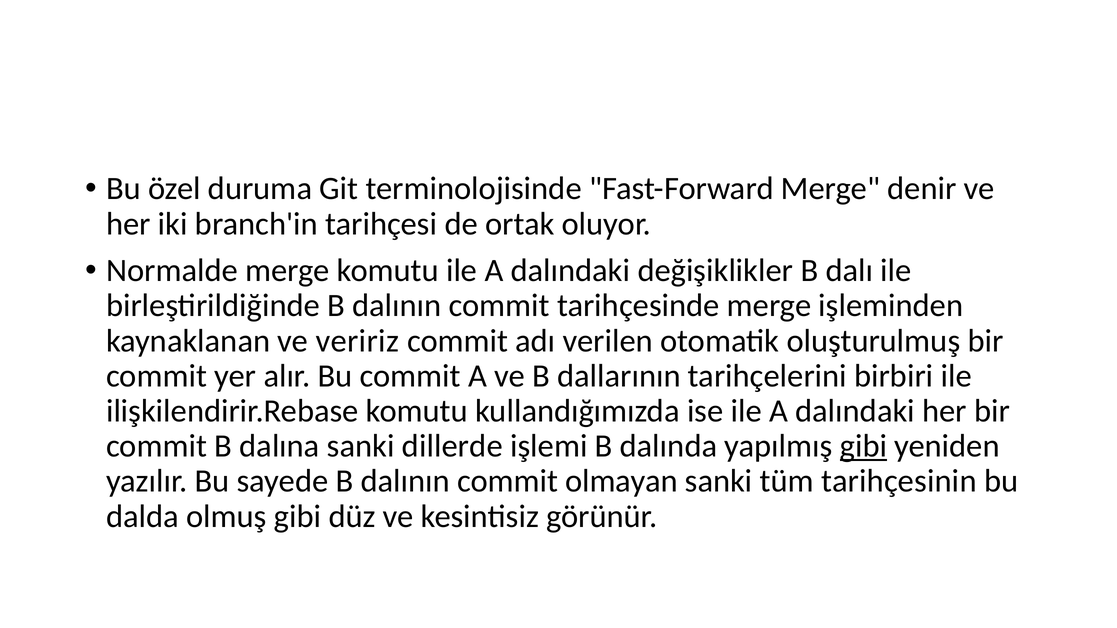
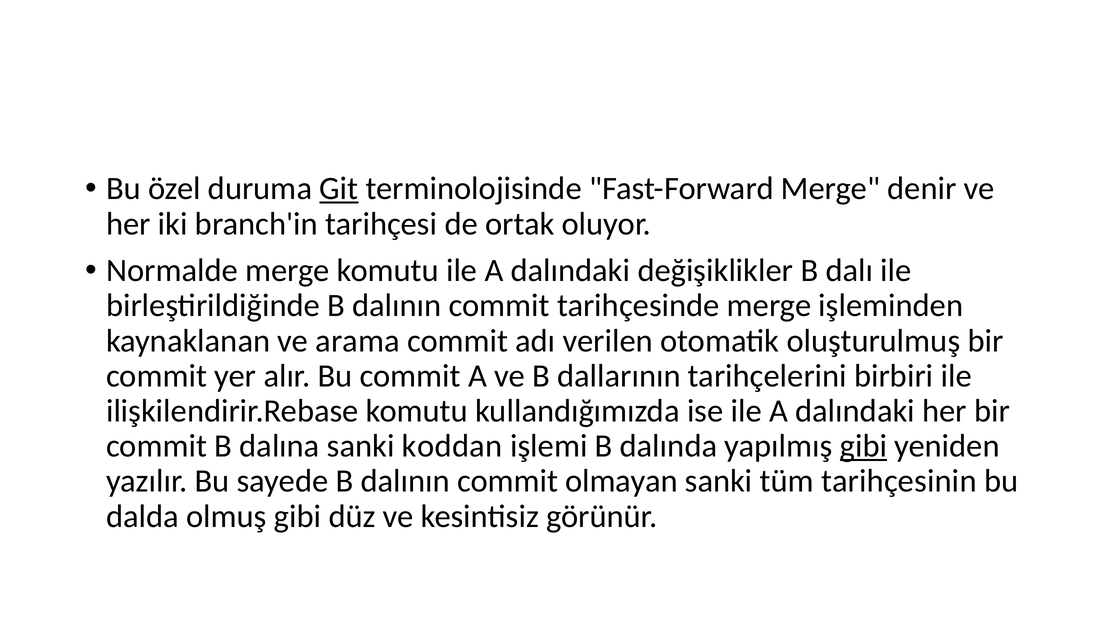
Git underline: none -> present (339, 189)
veririz: veririz -> arama (358, 341)
dillerde: dillerde -> koddan (452, 446)
